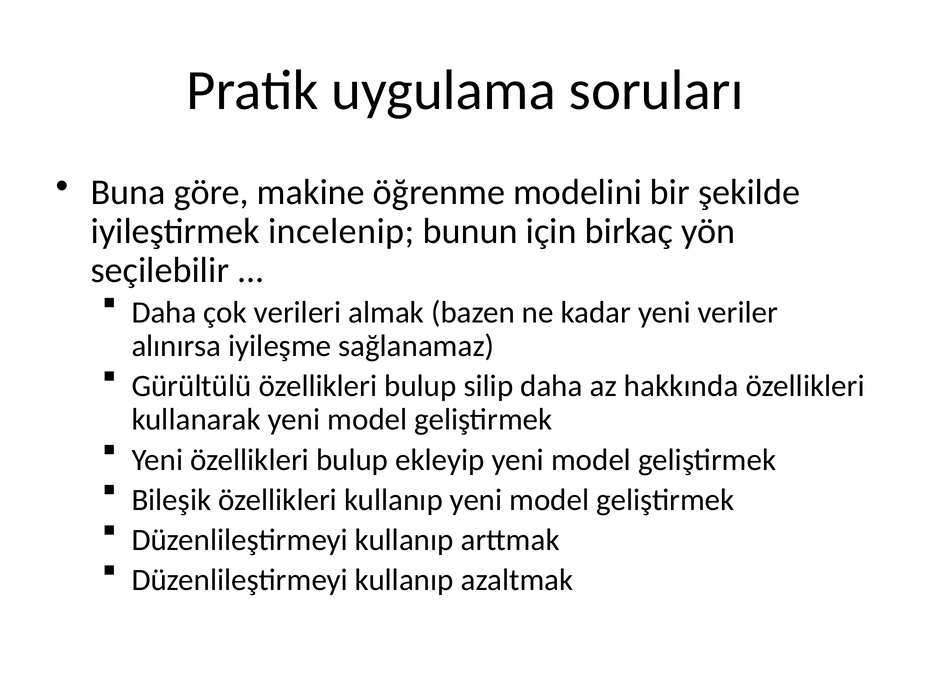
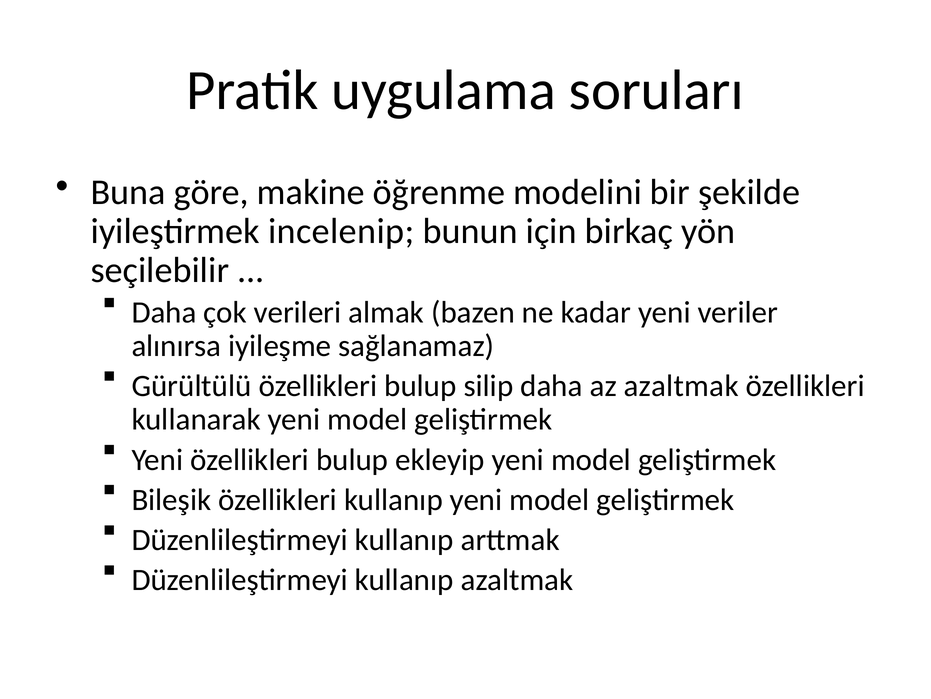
az hakkında: hakkında -> azaltmak (681, 386)
